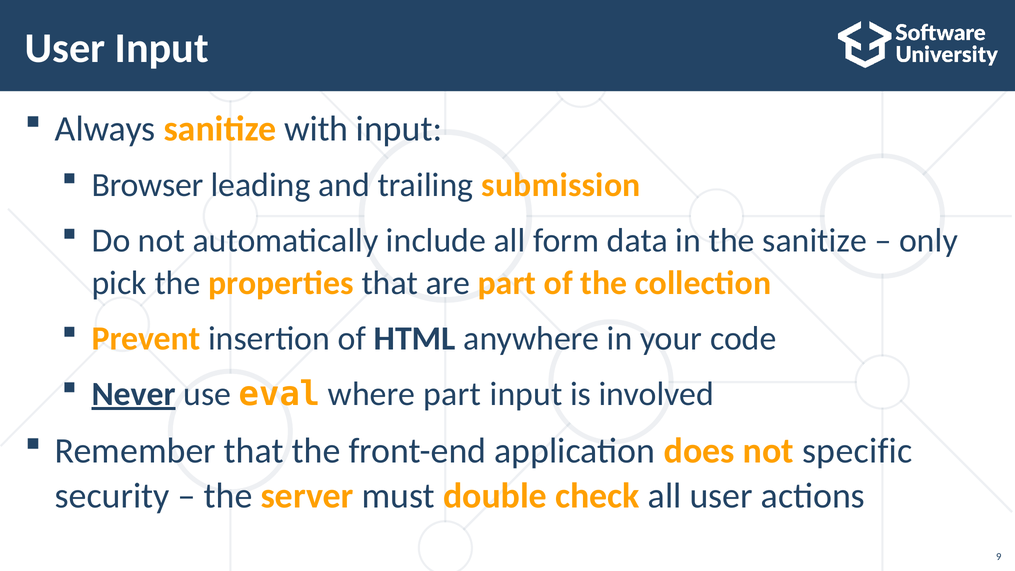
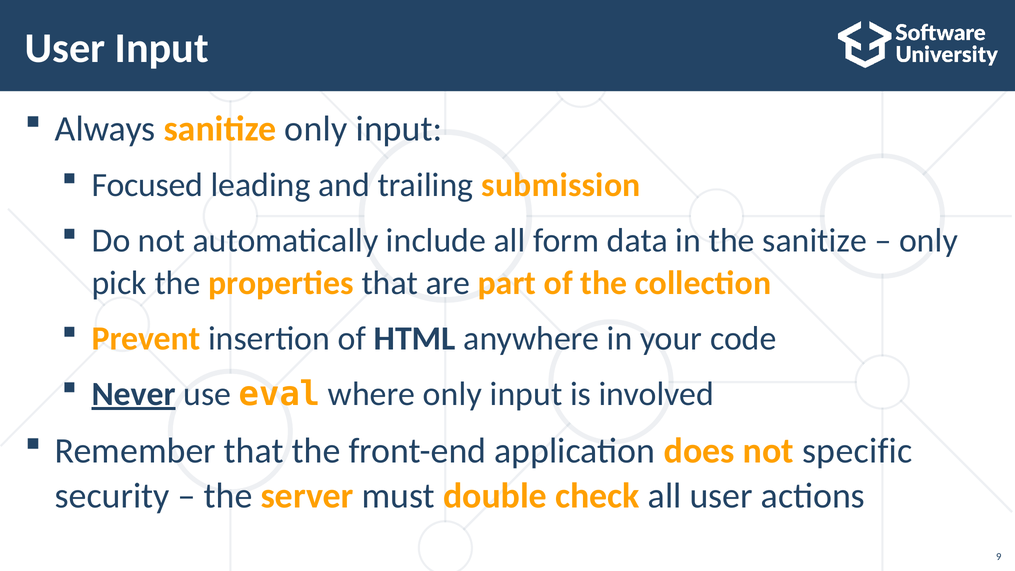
sanitize with: with -> only (316, 129)
Browser: Browser -> Focused (147, 185)
where part: part -> only (452, 394)
